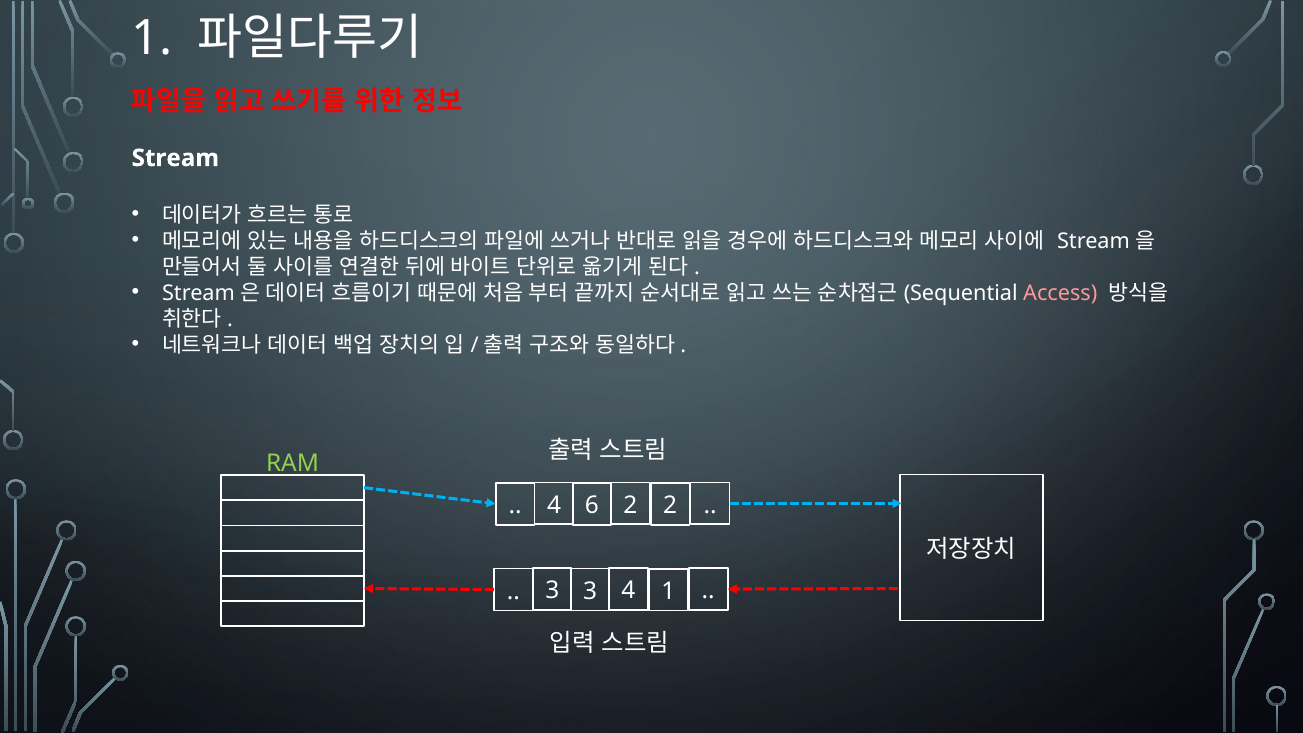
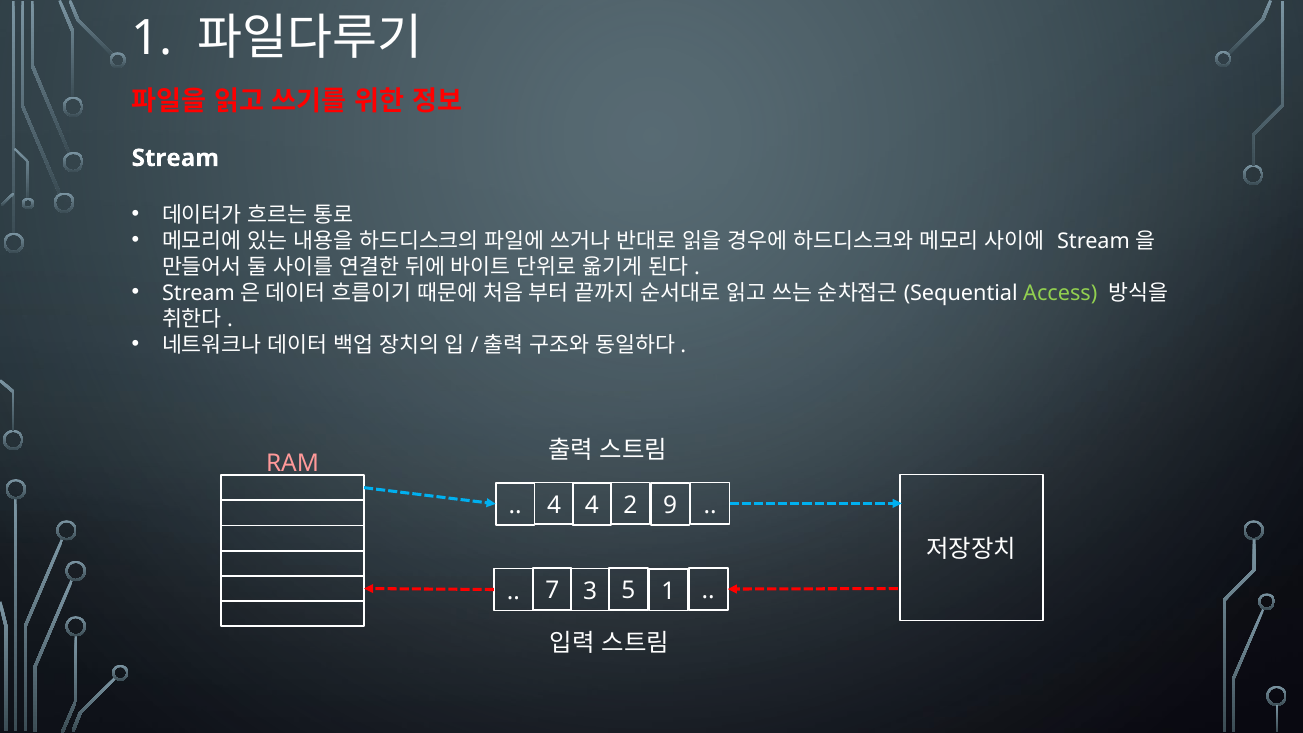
Access colour: pink -> light green (1060, 293)
RAM colour: light green -> pink (293, 464)
4 6: 6 -> 4 (592, 505)
2 2: 2 -> 9 (670, 506)
3: 3 -> 7 (552, 591)
3 4: 4 -> 5 (628, 591)
